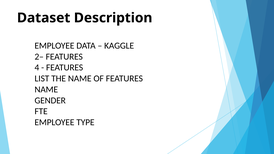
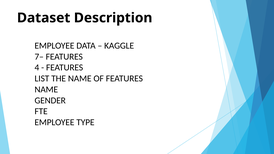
2–: 2– -> 7– (39, 57)
